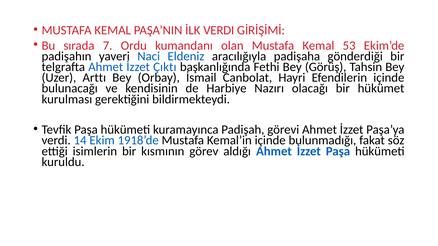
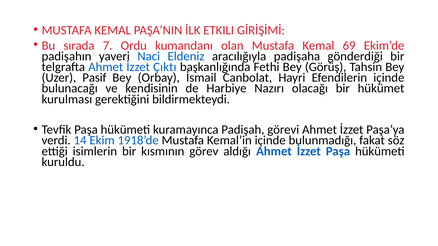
İLK VERDI: VERDI -> ETKILI (219, 30)
53: 53 -> 69 (349, 46)
Arttı: Arttı -> Pasif (94, 78)
